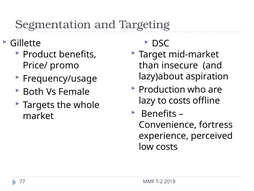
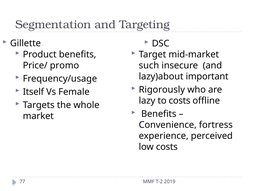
than: than -> such (149, 65)
aspiration: aspiration -> important (207, 76)
Production: Production -> Rigorously (162, 89)
Both: Both -> Itself (33, 92)
